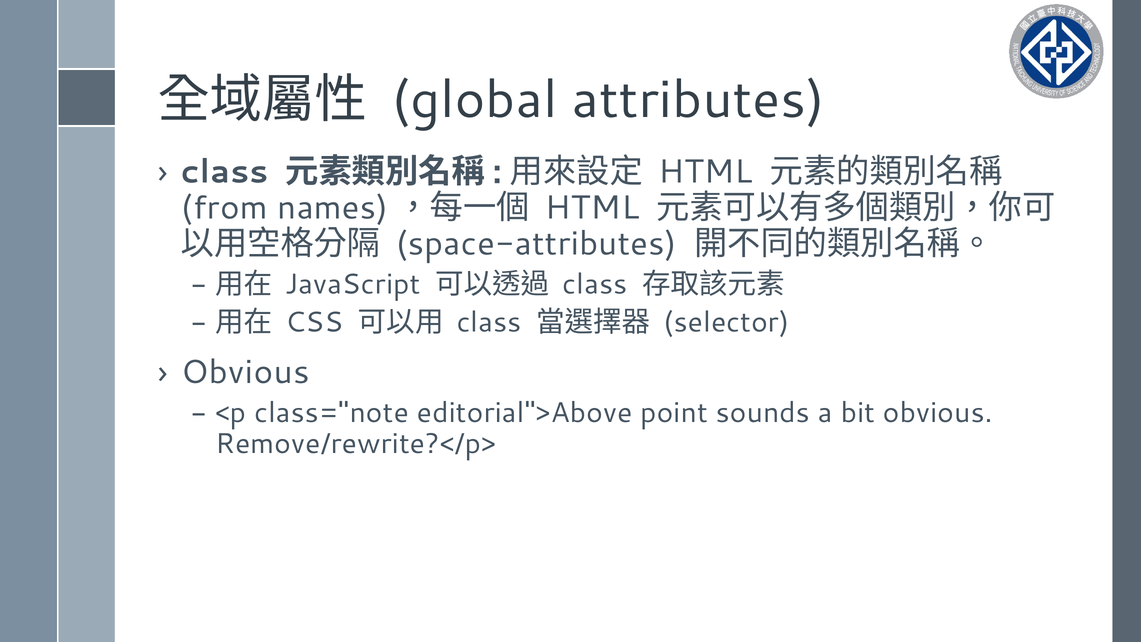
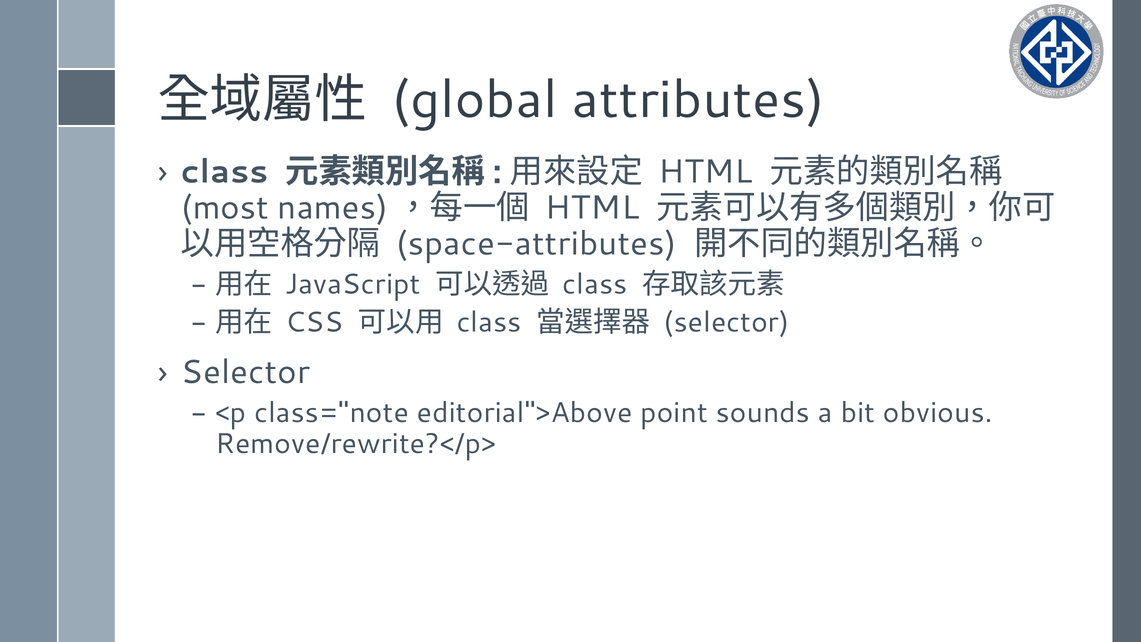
from: from -> most (225, 208)
Obvious: Obvious -> Selector (245, 372)
